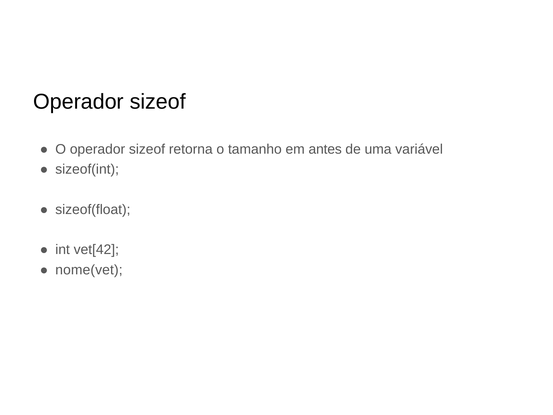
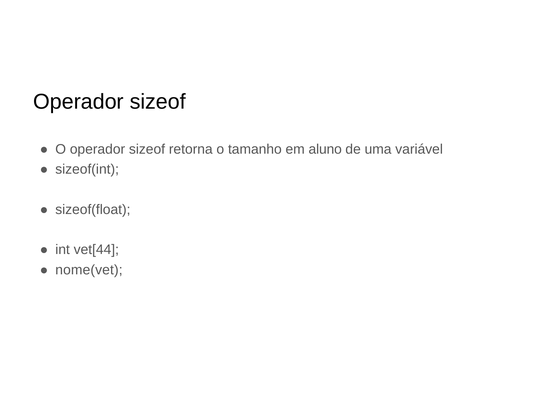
antes: antes -> aluno (325, 149)
vet[42: vet[42 -> vet[44 (96, 250)
